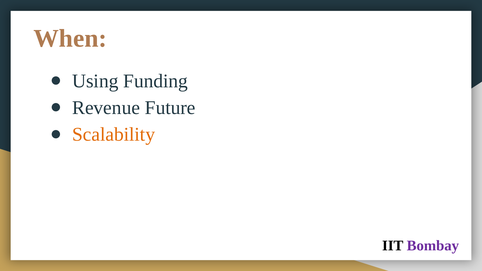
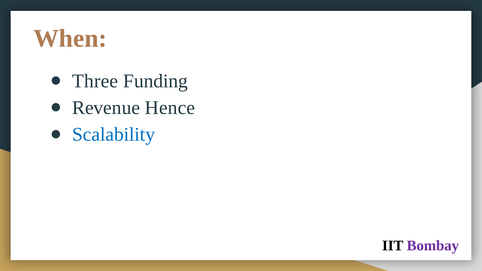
Using: Using -> Three (95, 81)
Future: Future -> Hence (170, 108)
Scalability colour: orange -> blue (114, 135)
